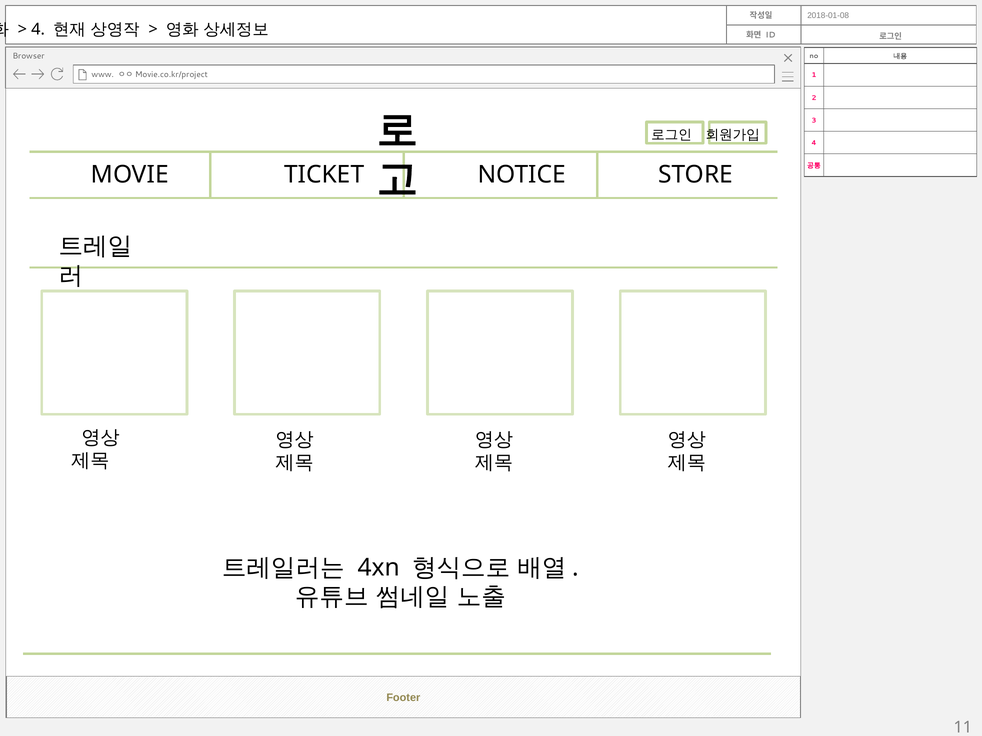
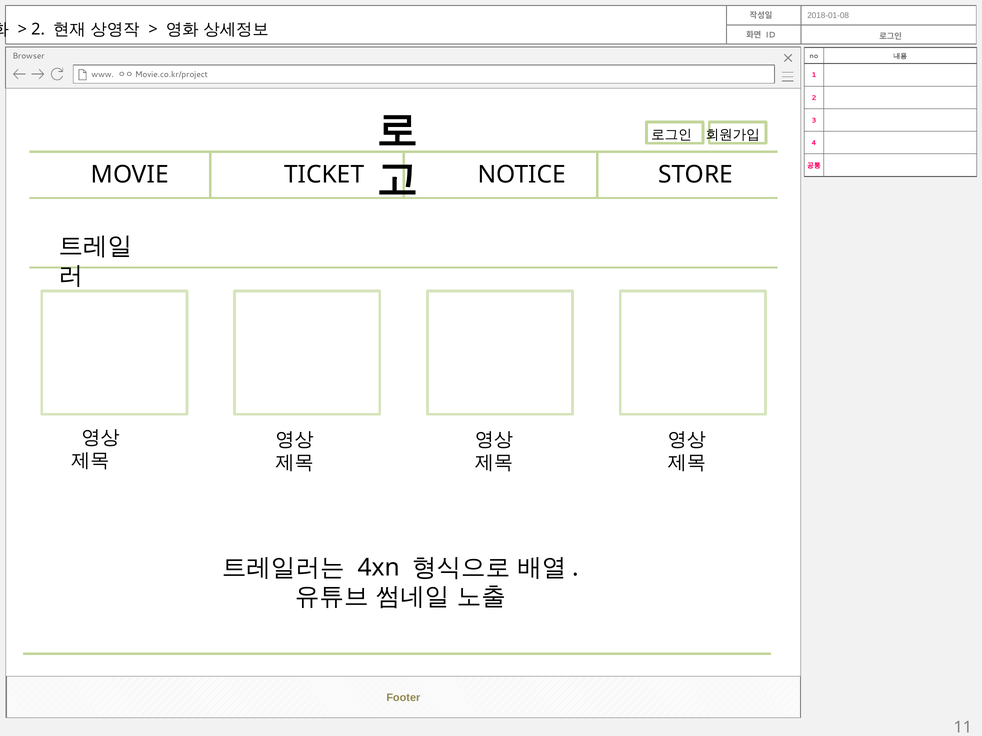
4: 4 -> 2 (38, 29)
